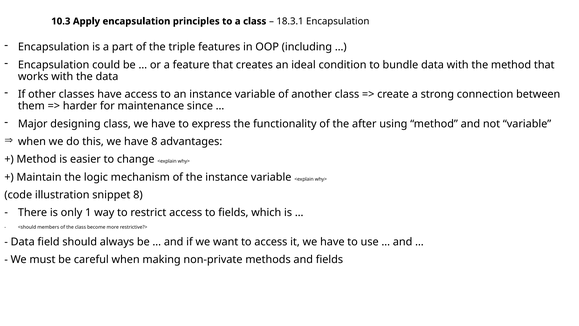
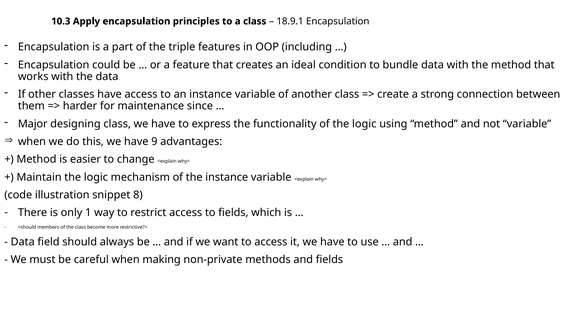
18.3.1: 18.3.1 -> 18.9.1 (290, 21)
of the after: after -> logic (364, 124)
have 8: 8 -> 9 (154, 141)
